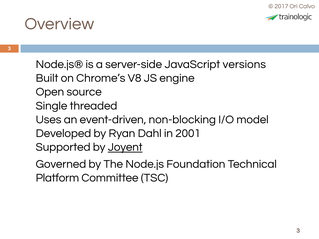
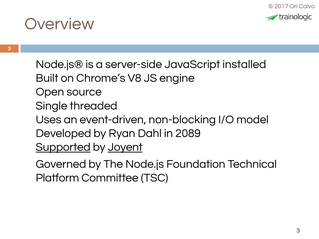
versions: versions -> installed (244, 64)
2001: 2001 -> 2089 (188, 133)
Supported underline: none -> present (63, 147)
